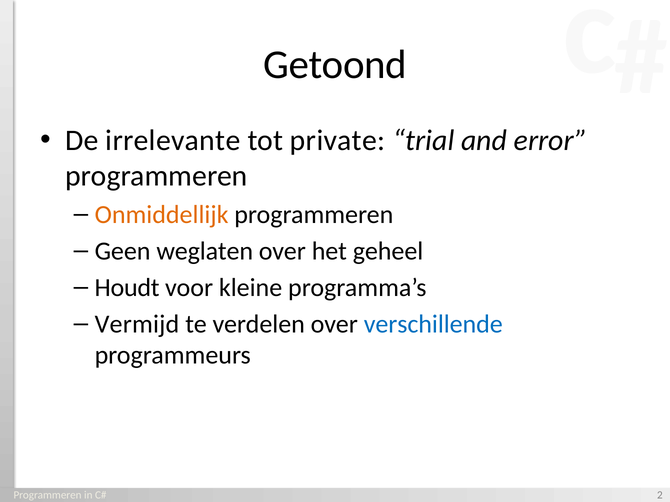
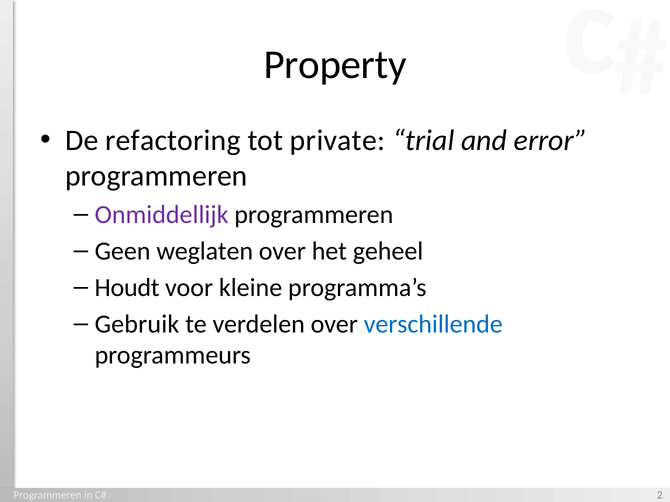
Getoond: Getoond -> Property (335, 65)
irrelevante: irrelevante -> refactoring (173, 141)
Onmiddellijk colour: orange -> purple (162, 215)
Vermijd: Vermijd -> Gebruik (137, 324)
